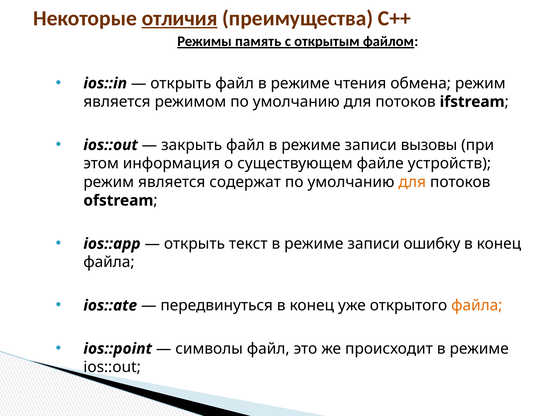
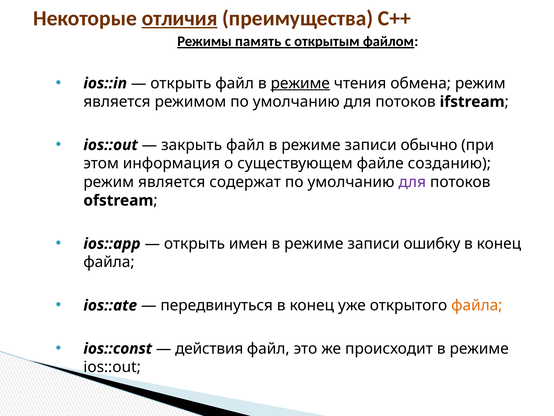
режиме underline: none -> present (300, 83)
вызовы: вызовы -> обычно (429, 145)
устройств: устройств -> созданию (449, 163)
для colour: orange -> purple (412, 182)
текст: текст -> имен (248, 243)
ios::point: ios::point -> ios::const (118, 348)
символы: символы -> действия (209, 348)
